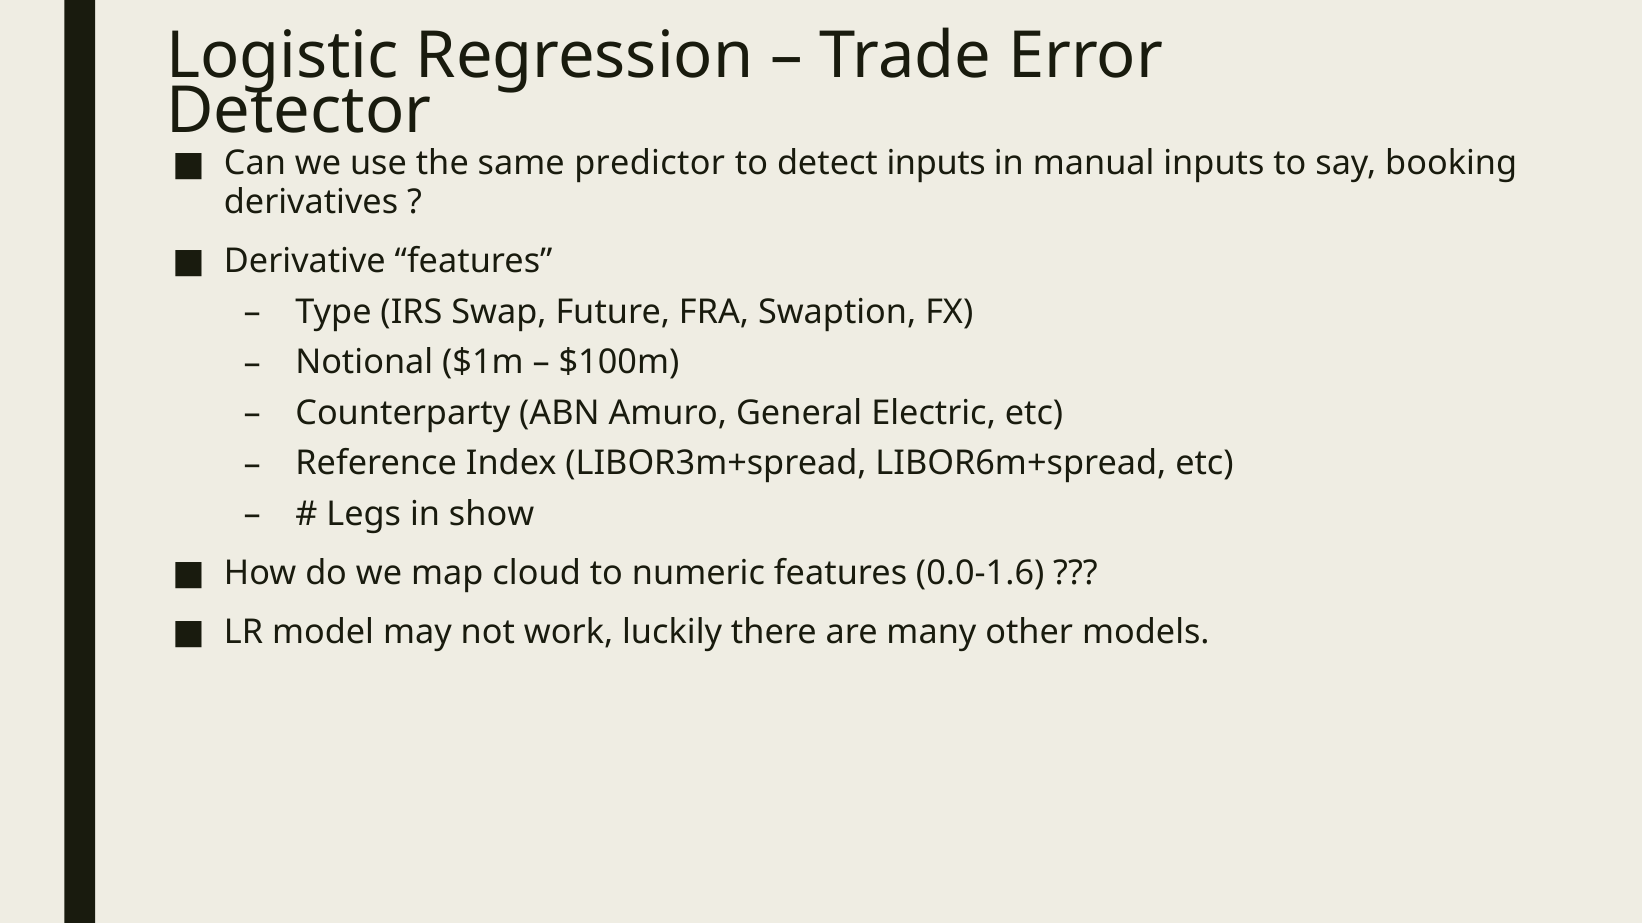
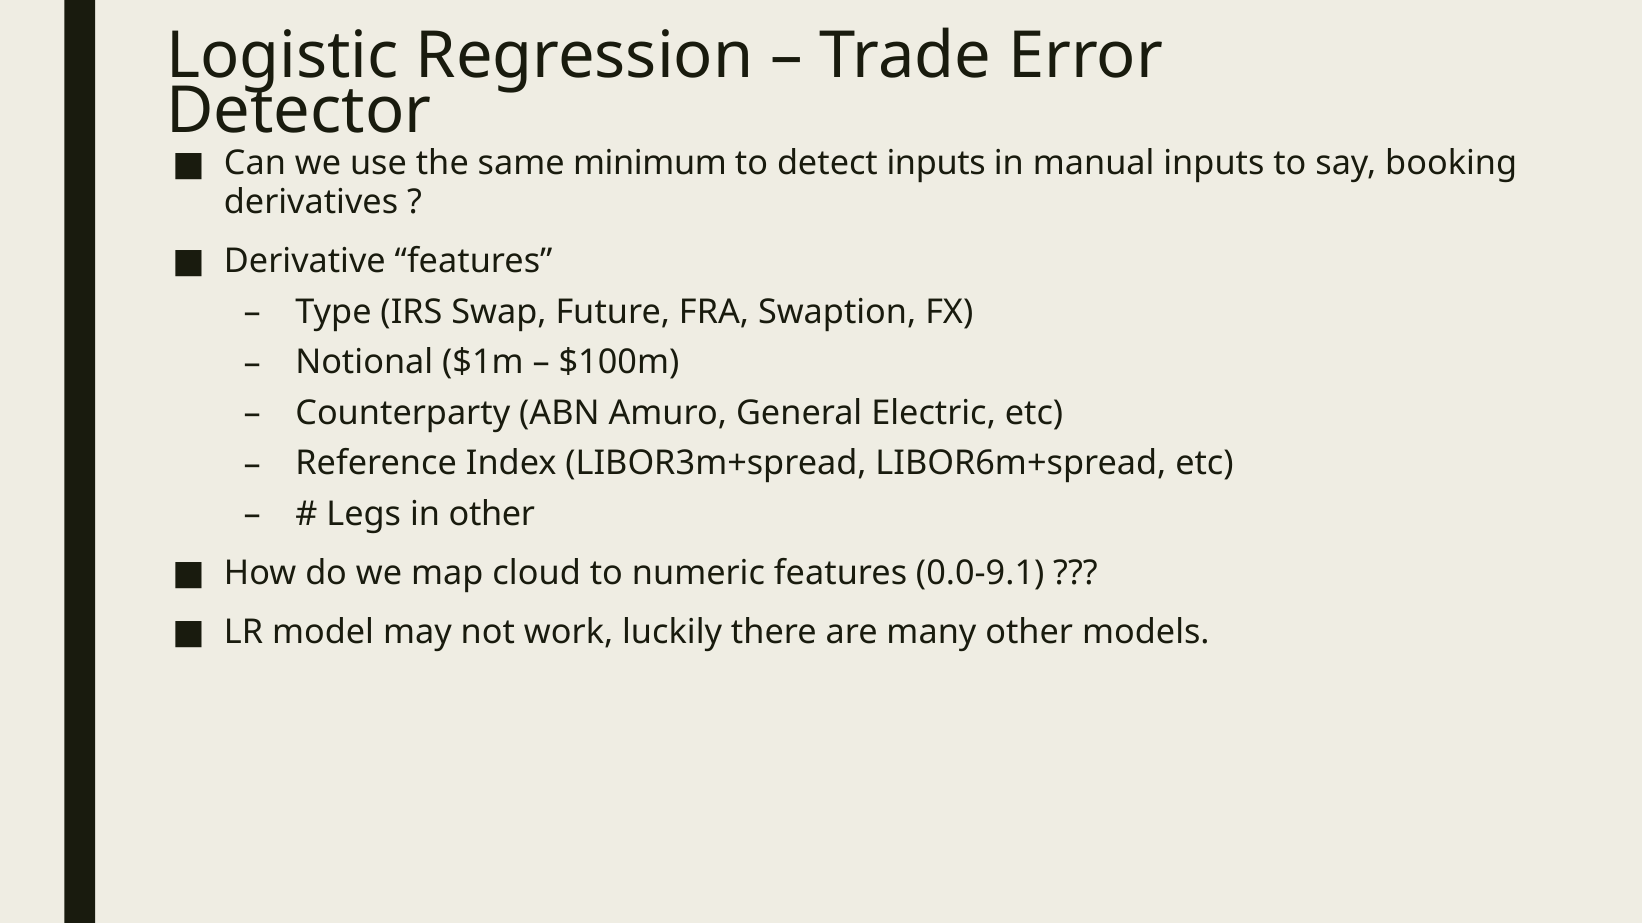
predictor: predictor -> minimum (650, 164)
in show: show -> other (492, 514)
0.0-1.6: 0.0-1.6 -> 0.0-9.1 (980, 573)
